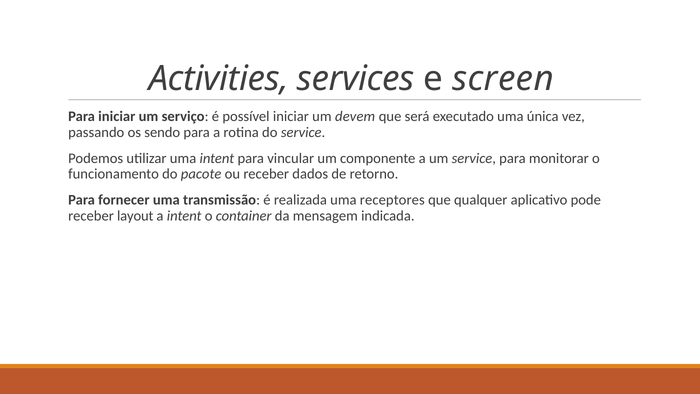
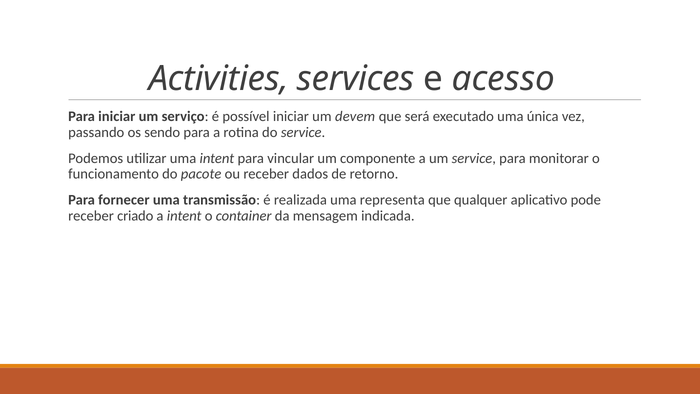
screen: screen -> acesso (503, 78)
receptores: receptores -> representa (392, 200)
layout: layout -> criado (135, 216)
